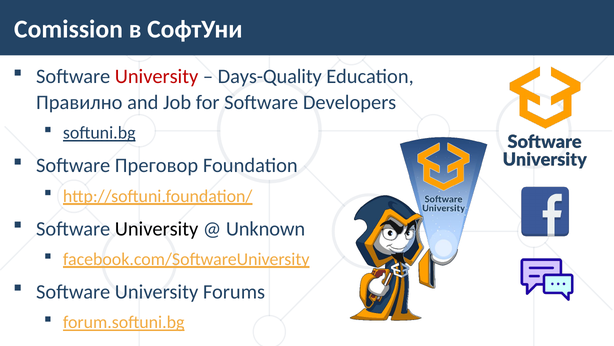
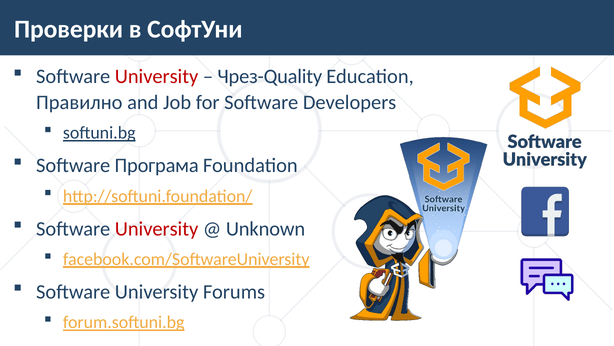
Comission: Comission -> Проверки (69, 29)
Days-Quality: Days-Quality -> Чрез-Quality (270, 76)
Преговор: Преговор -> Програма (157, 165)
University colour: black -> red (157, 228)
